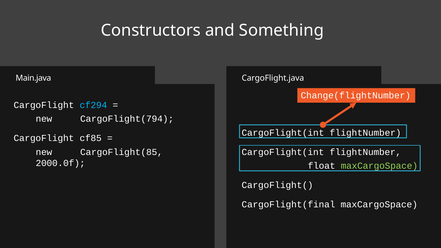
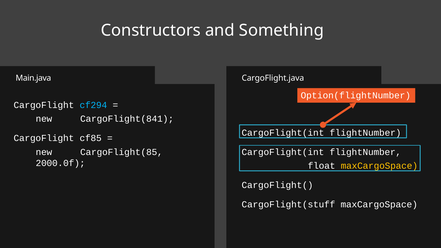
Change(flightNumber: Change(flightNumber -> Option(flightNumber (356, 96)
CargoFlight(794: CargoFlight(794 -> CargoFlight(841 (127, 119)
maxCargoSpace colour: light green -> yellow (379, 166)
CargoFlight(final: CargoFlight(final -> CargoFlight(stuff (288, 205)
